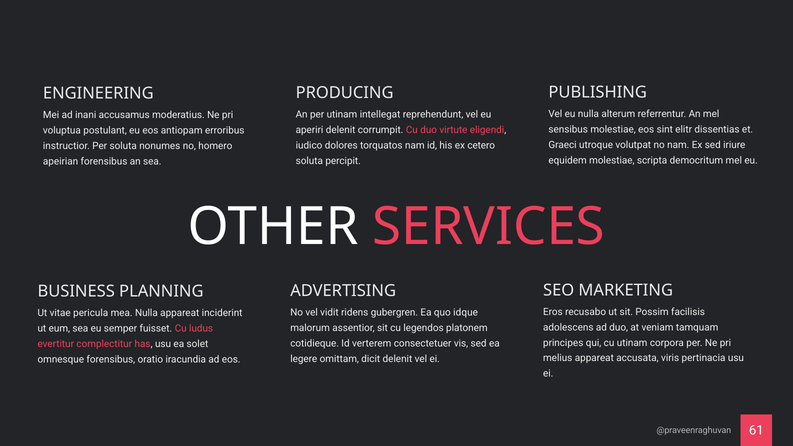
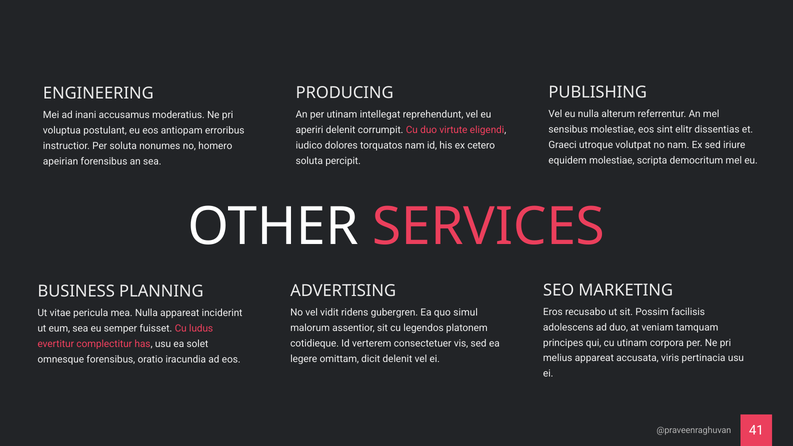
idque: idque -> simul (466, 312)
61: 61 -> 41 (756, 431)
